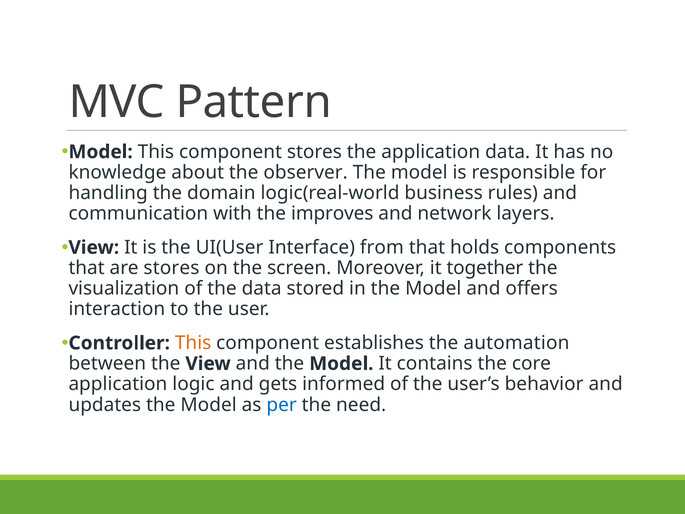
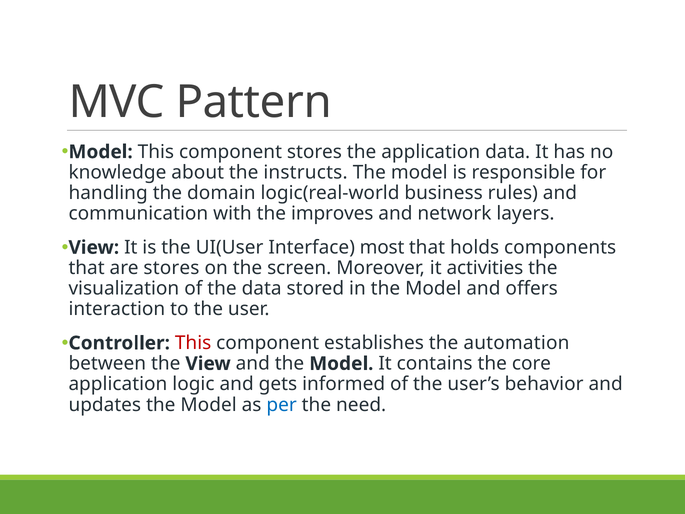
observer: observer -> instructs (306, 172)
from: from -> most (382, 247)
together: together -> activities (485, 268)
This colour: orange -> red (193, 343)
